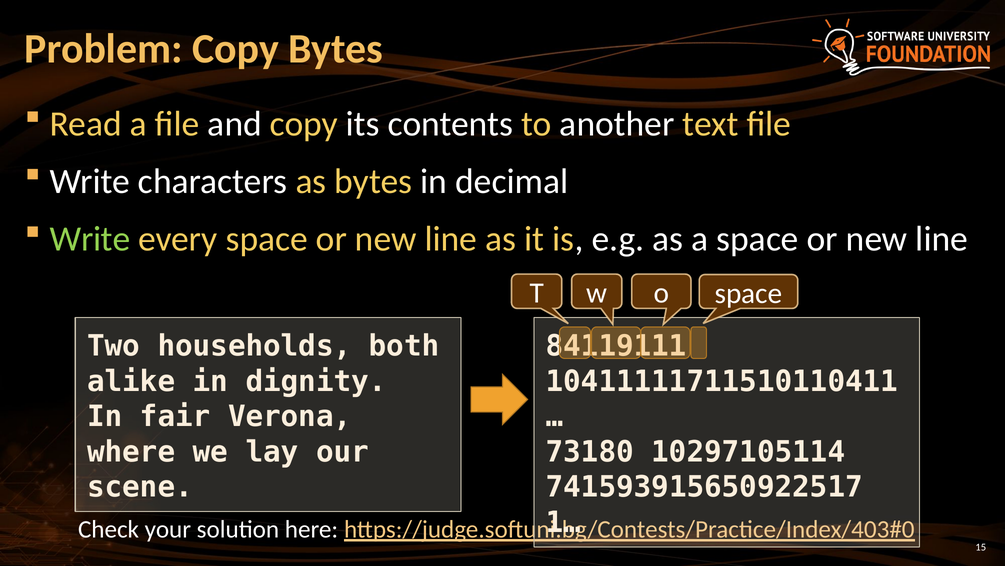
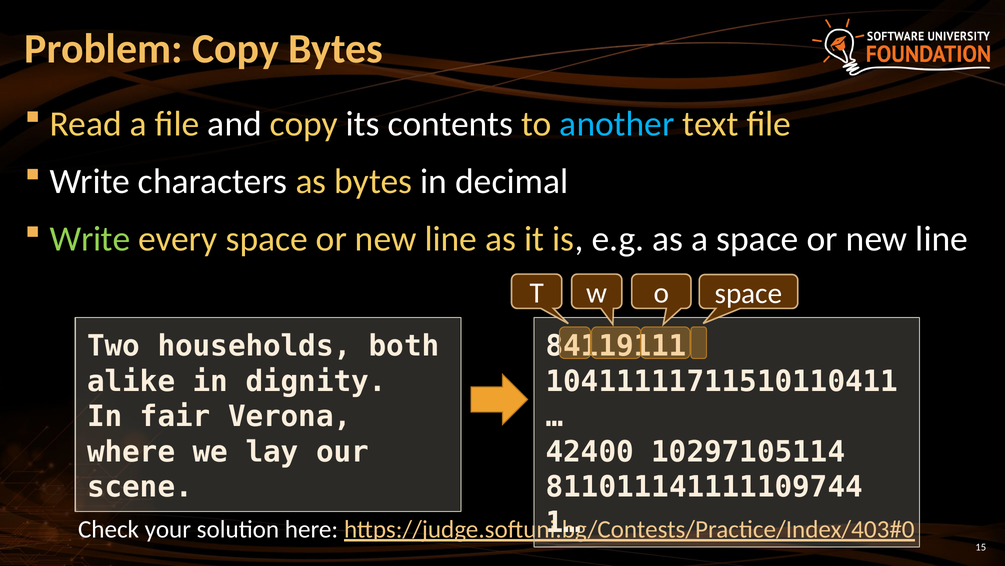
another colour: white -> light blue (617, 124)
73180: 73180 -> 42400 (590, 452)
741593915650922517: 741593915650922517 -> 811011141111109744 (704, 487)
